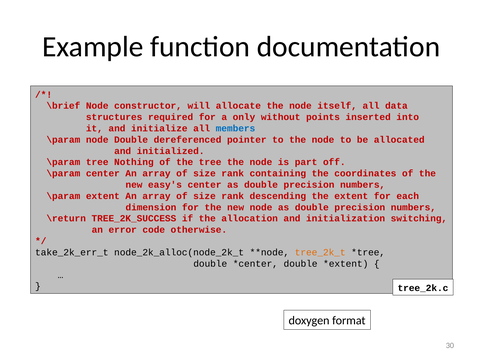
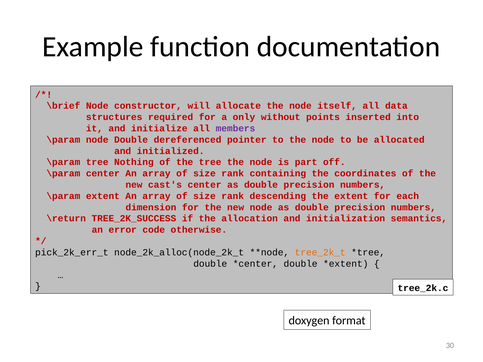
members colour: blue -> purple (236, 129)
easy's: easy's -> cast's (165, 185)
switching: switching -> semantics (419, 219)
take_2k_err_t: take_2k_err_t -> pick_2k_err_t (72, 253)
